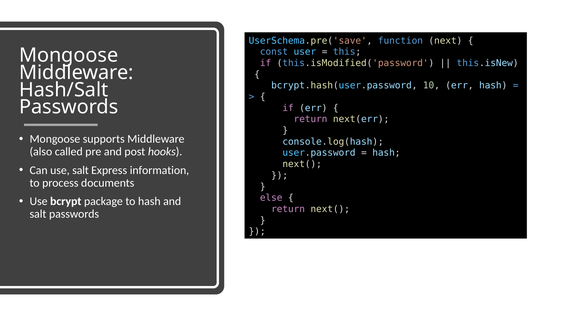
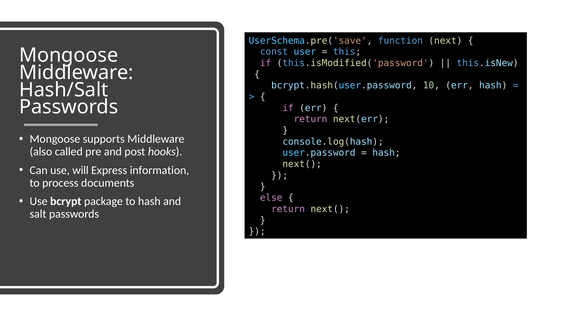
use salt: salt -> will (81, 170)
